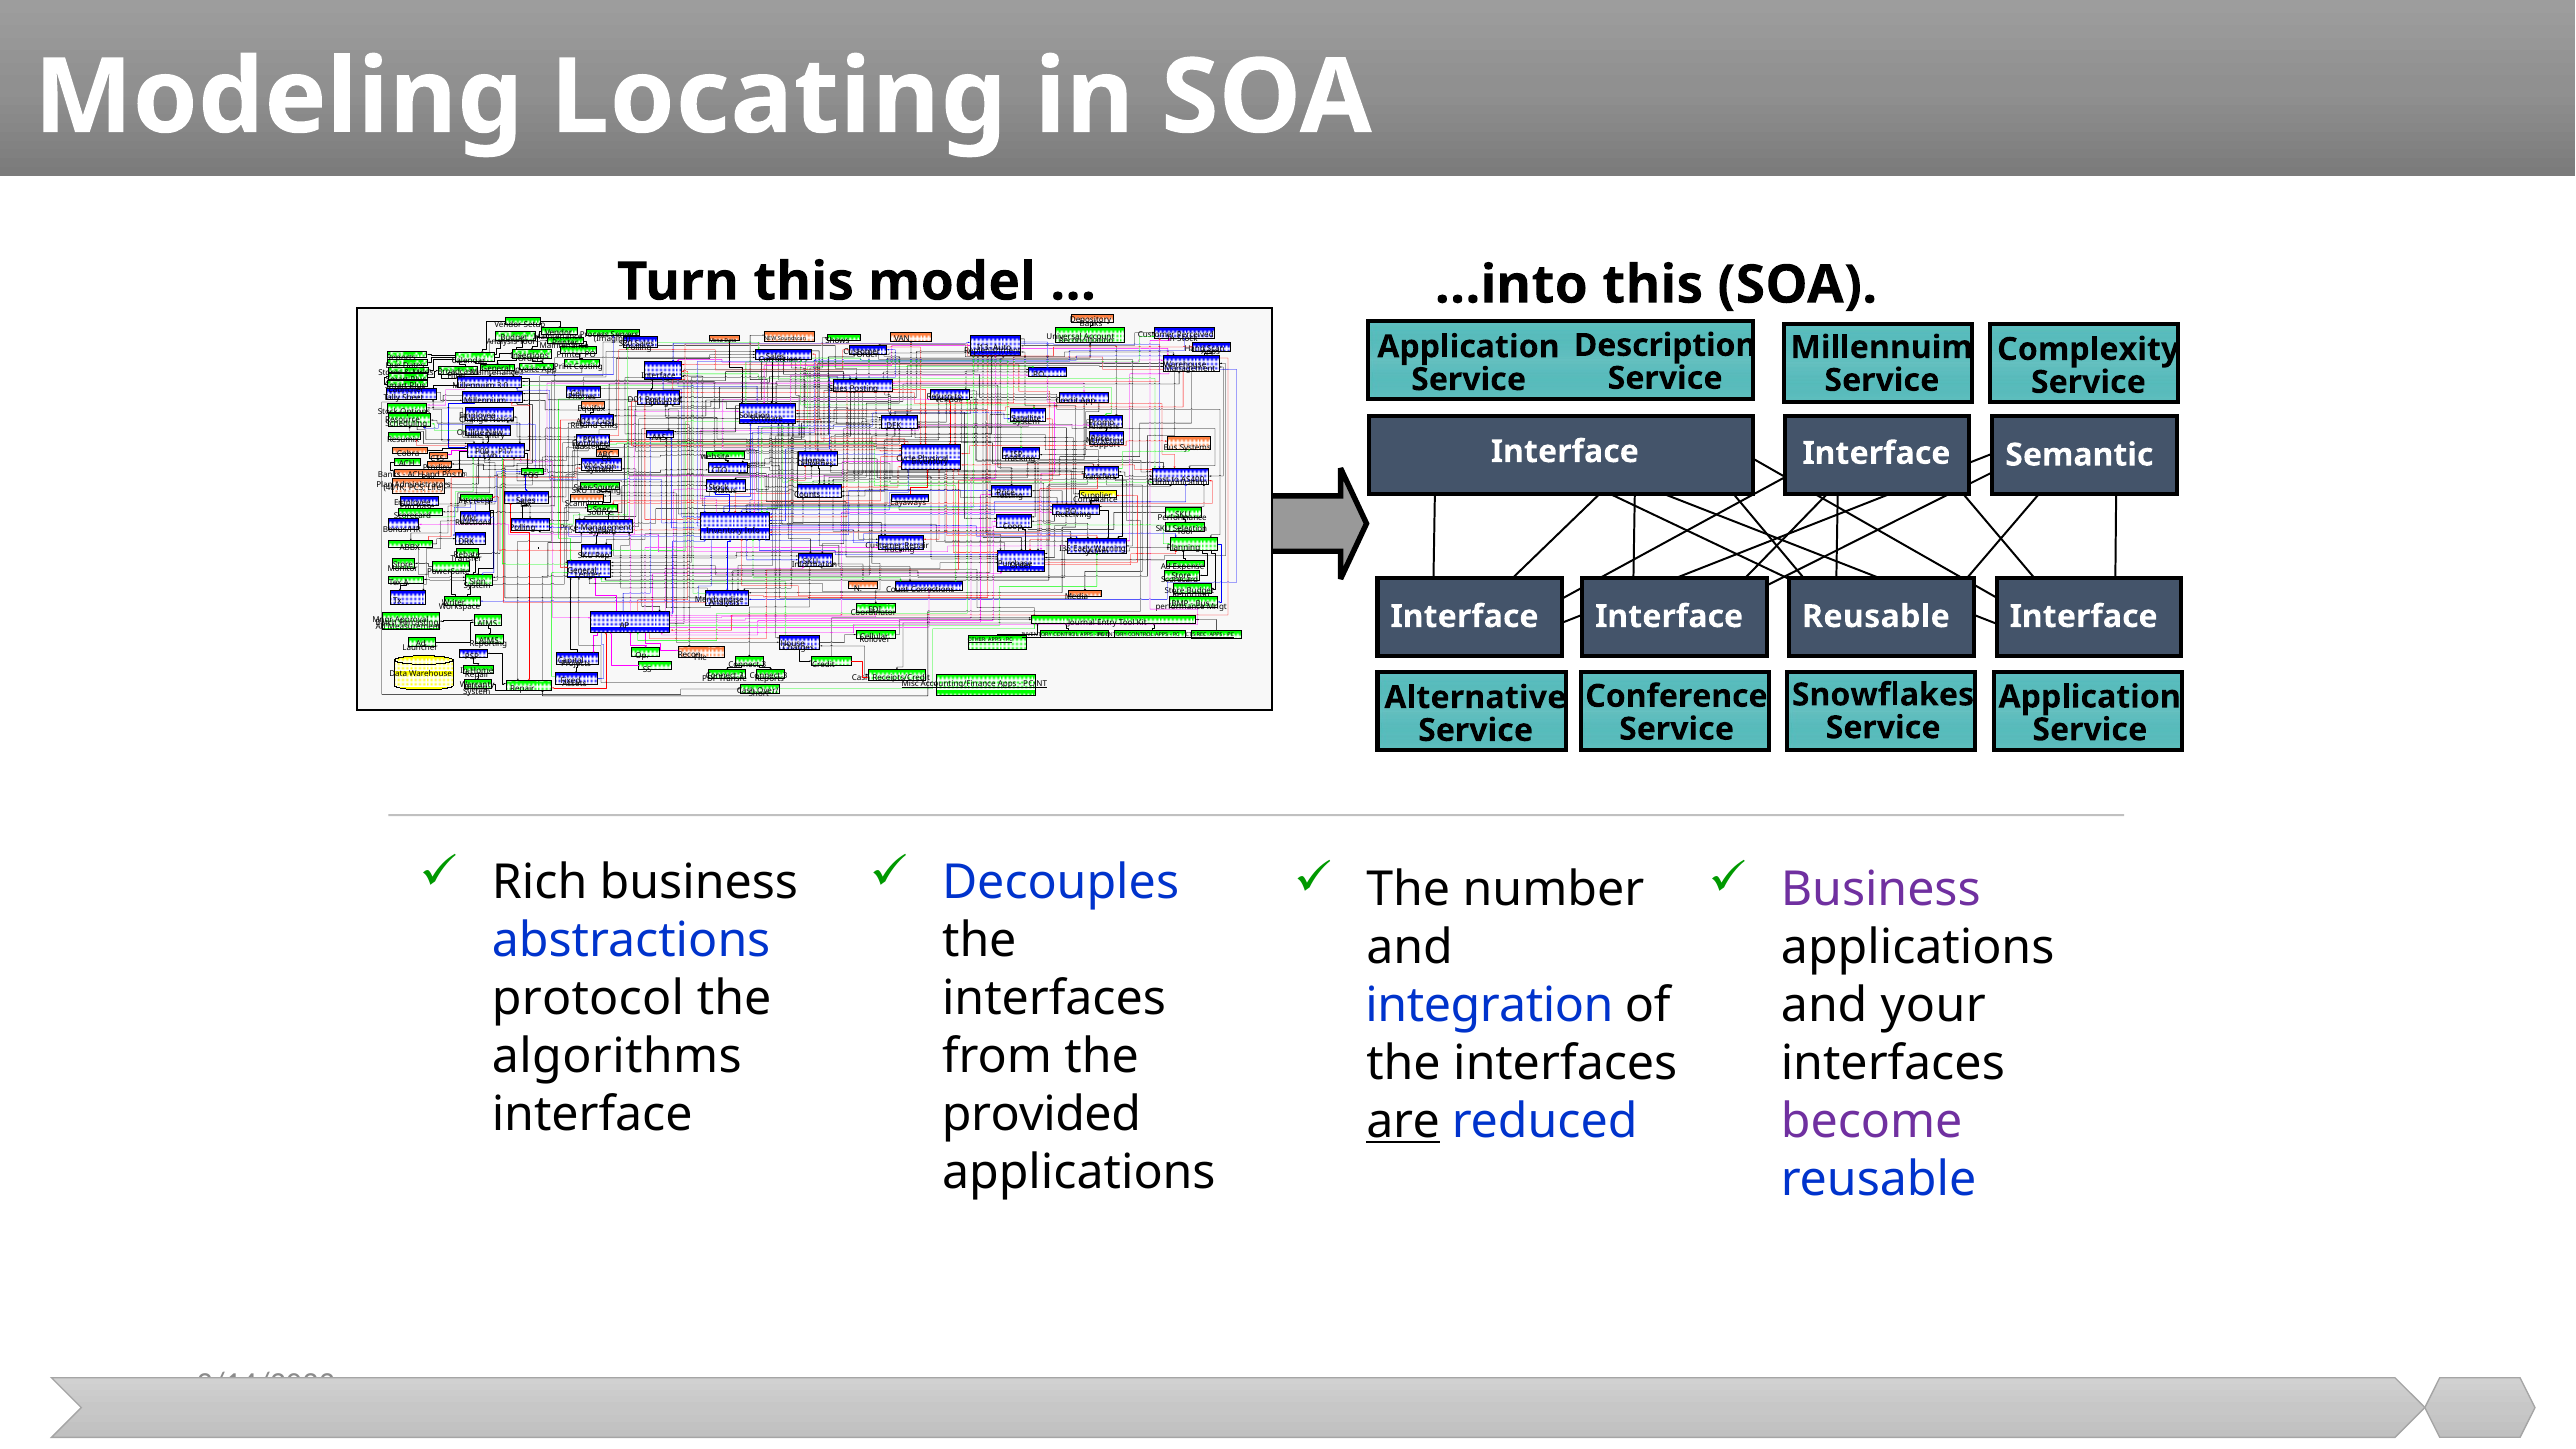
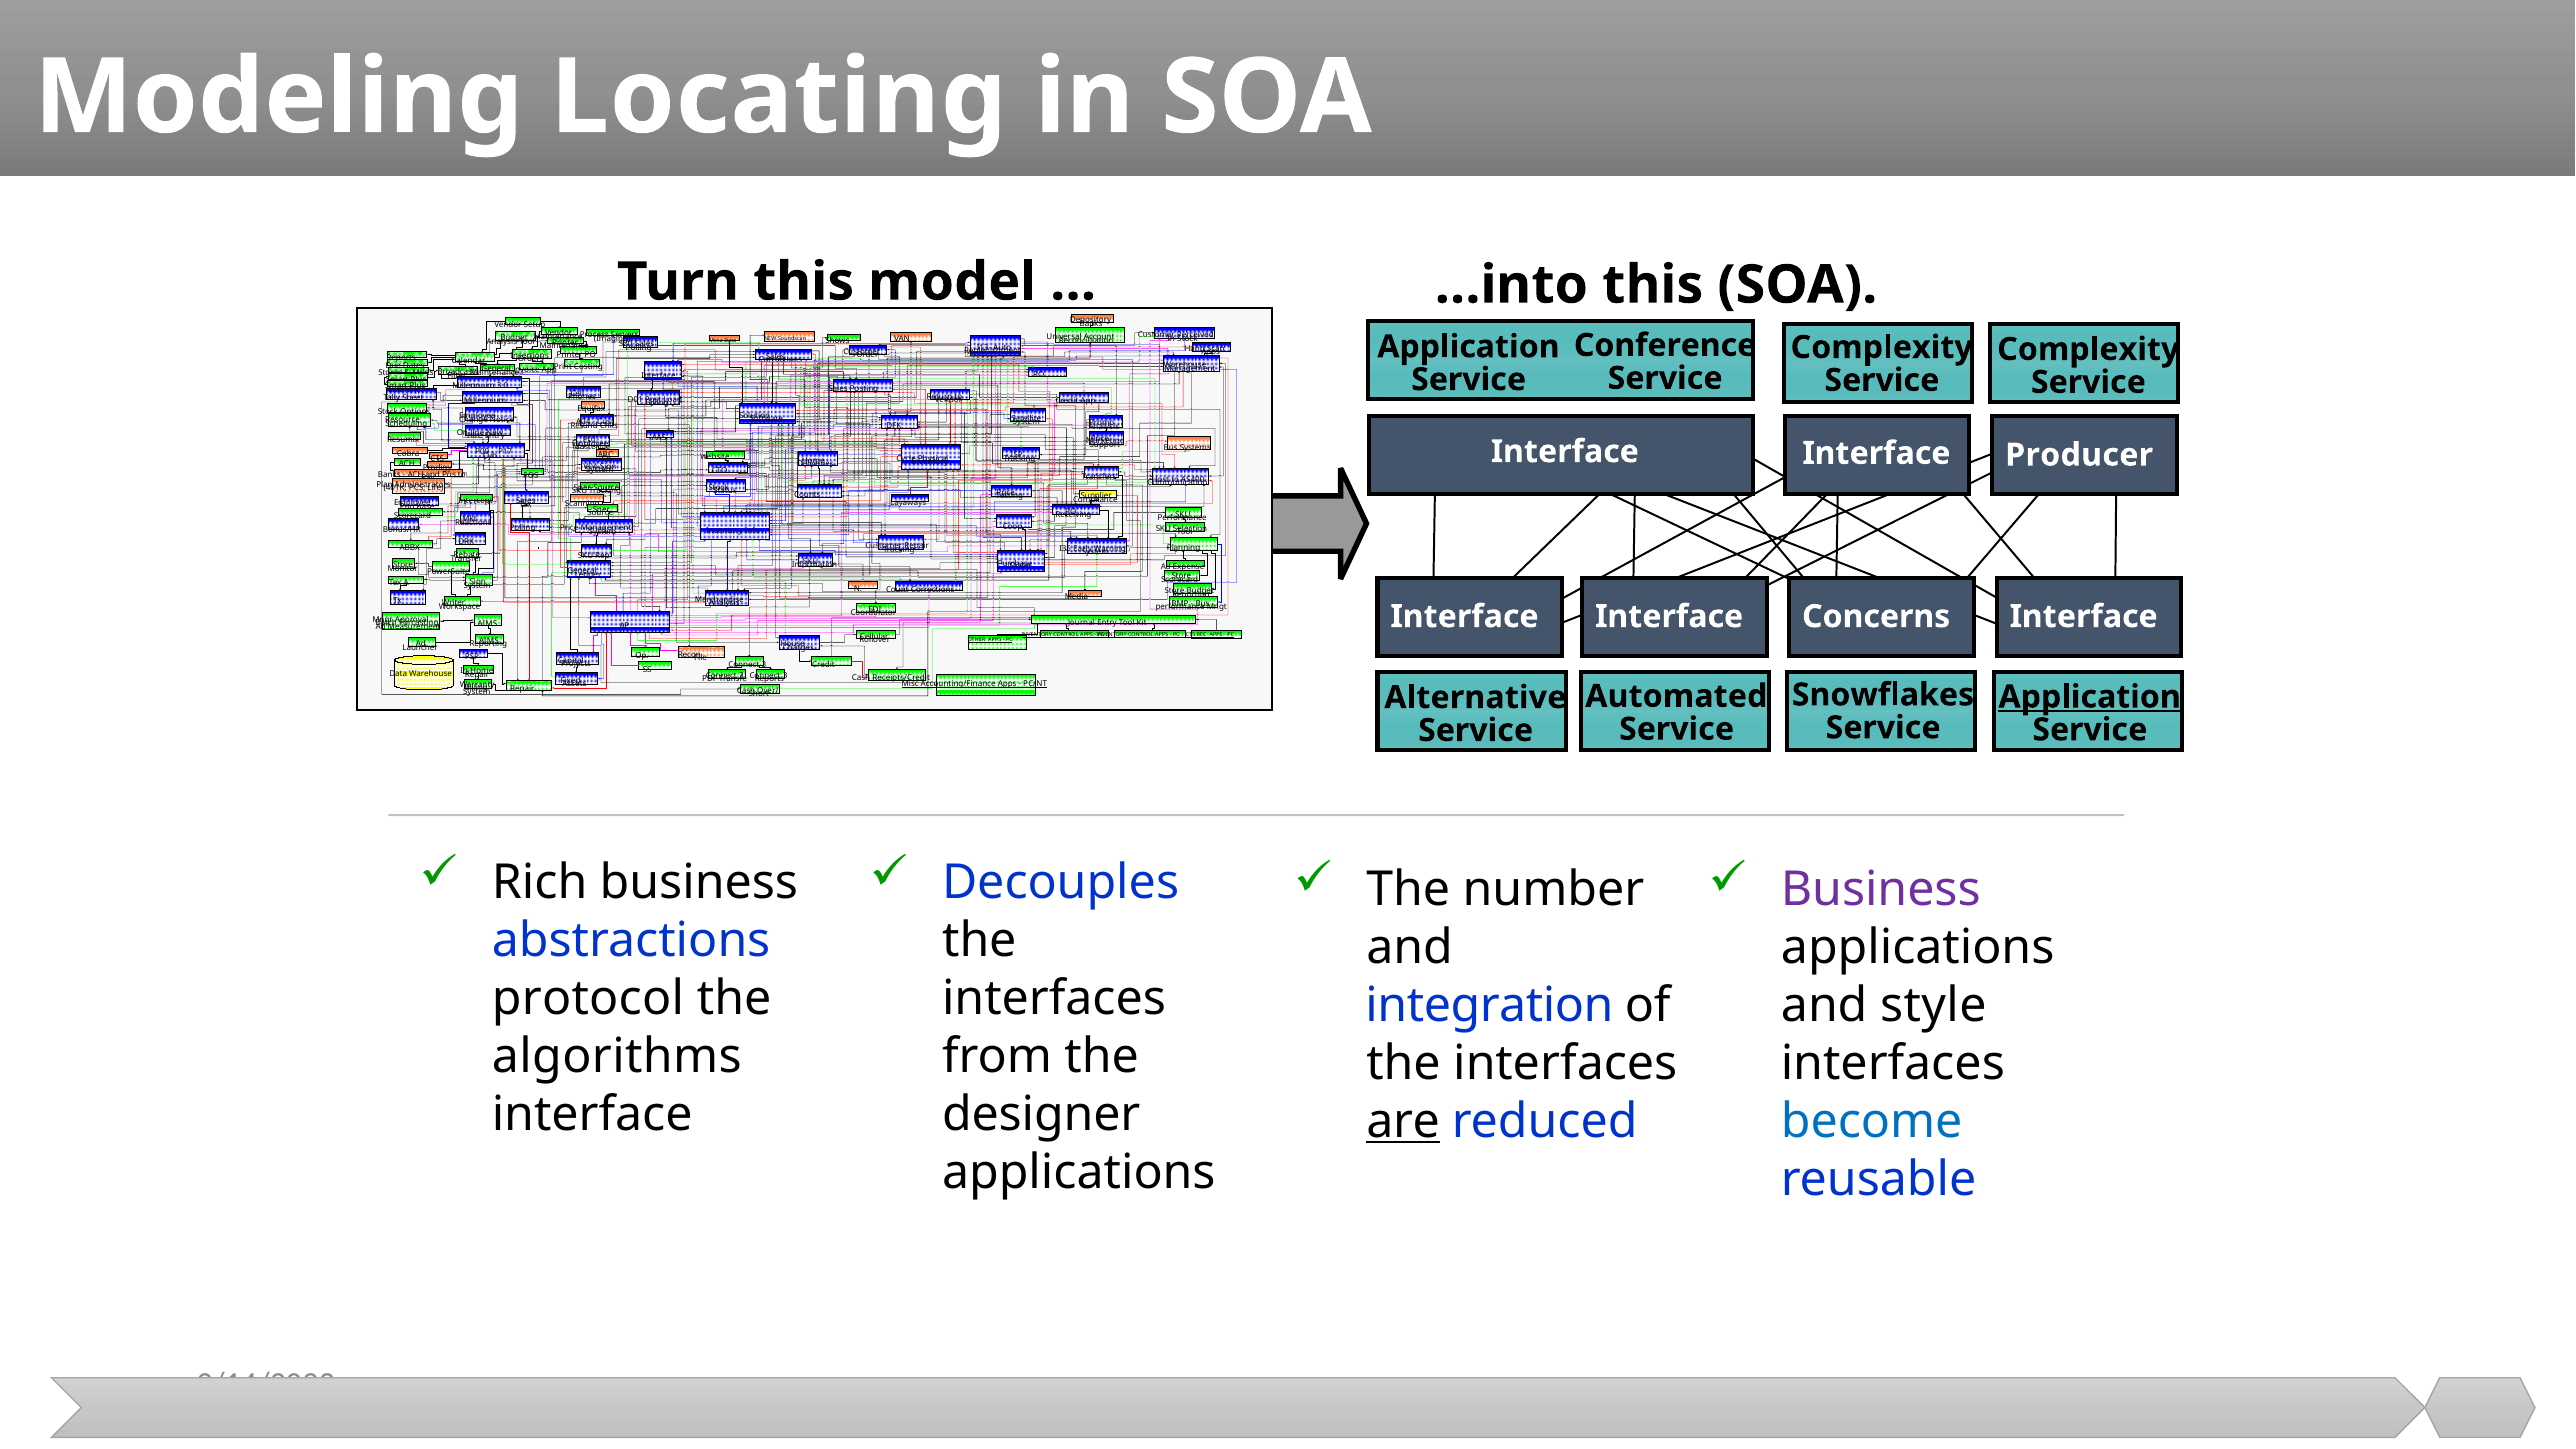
Description: Description -> Conference (1665, 345)
Millennuim: Millennuim -> Complexity (1882, 347)
Semantic: Semantic -> Producer (2079, 455)
Interface Reusable: Reusable -> Concerns (1876, 617)
Conference: Conference -> Automated (1676, 696)
Application underline: none -> present (2090, 697)
your: your -> style (1933, 1005)
provided: provided -> designer (1041, 1115)
become colour: purple -> blue (1872, 1121)
